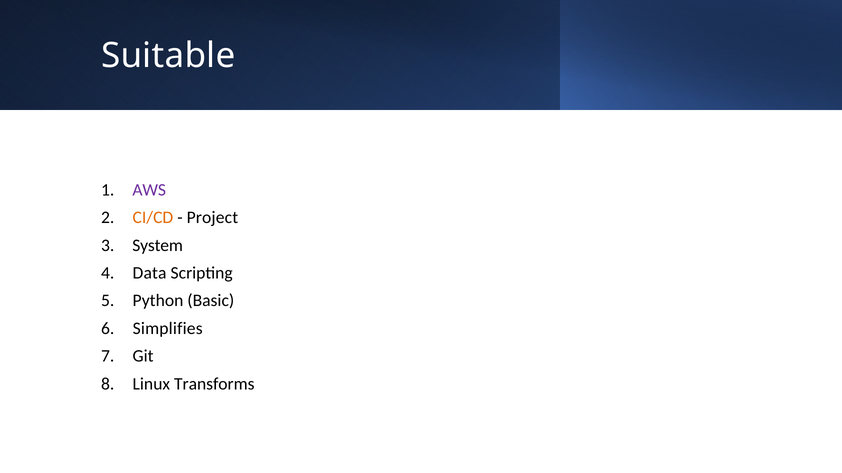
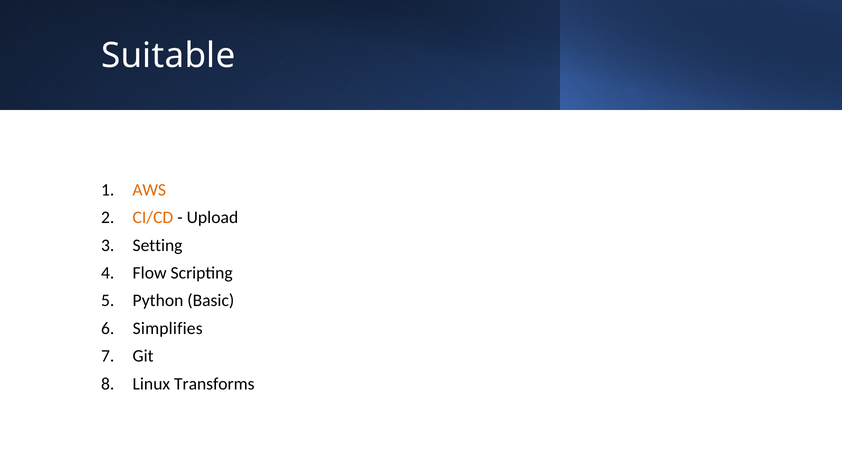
AWS colour: purple -> orange (149, 190)
Project: Project -> Upload (212, 218)
System: System -> Setting (158, 246)
Data: Data -> Flow (150, 273)
